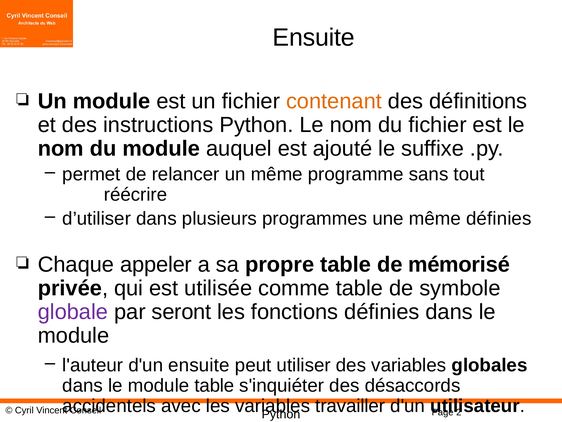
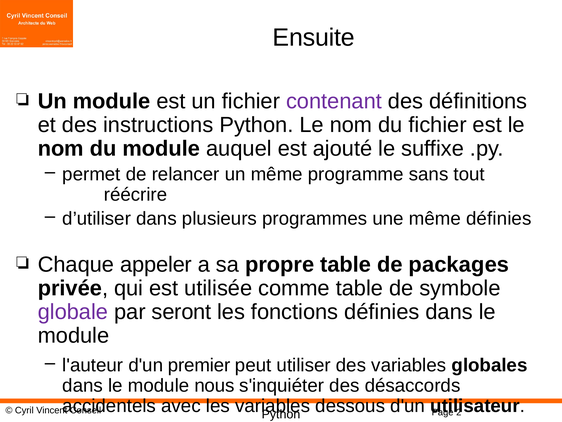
contenant colour: orange -> purple (334, 101)
mémorisé: mémorisé -> packages (459, 264)
d'un ensuite: ensuite -> premier (199, 365)
module table: table -> nous (214, 385)
travailler: travailler -> dessous (350, 405)
